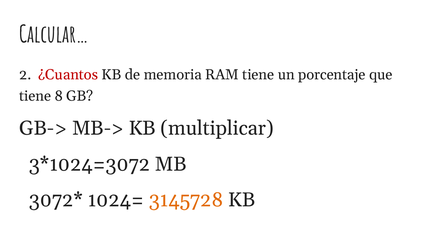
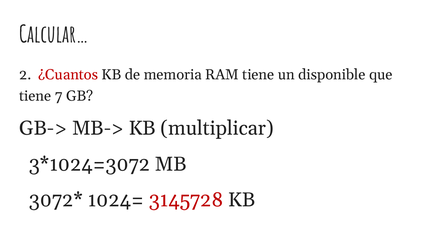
porcentaje: porcentaje -> disponible (332, 75)
8: 8 -> 7 (59, 96)
3145728 colour: orange -> red (186, 200)
